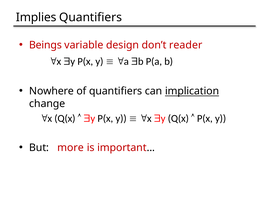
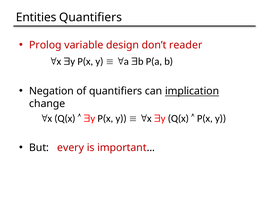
Implies: Implies -> Entities (36, 17)
Beings: Beings -> Prolog (45, 45)
Nowhere: Nowhere -> Negation (52, 91)
more: more -> every (71, 148)
